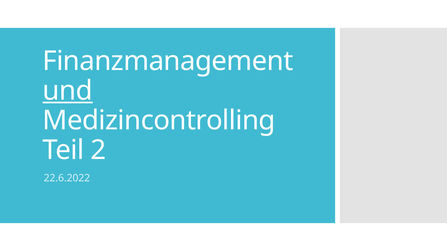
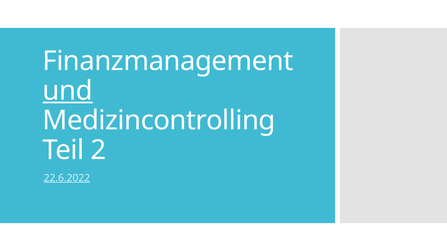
22.6.2022 underline: none -> present (67, 178)
